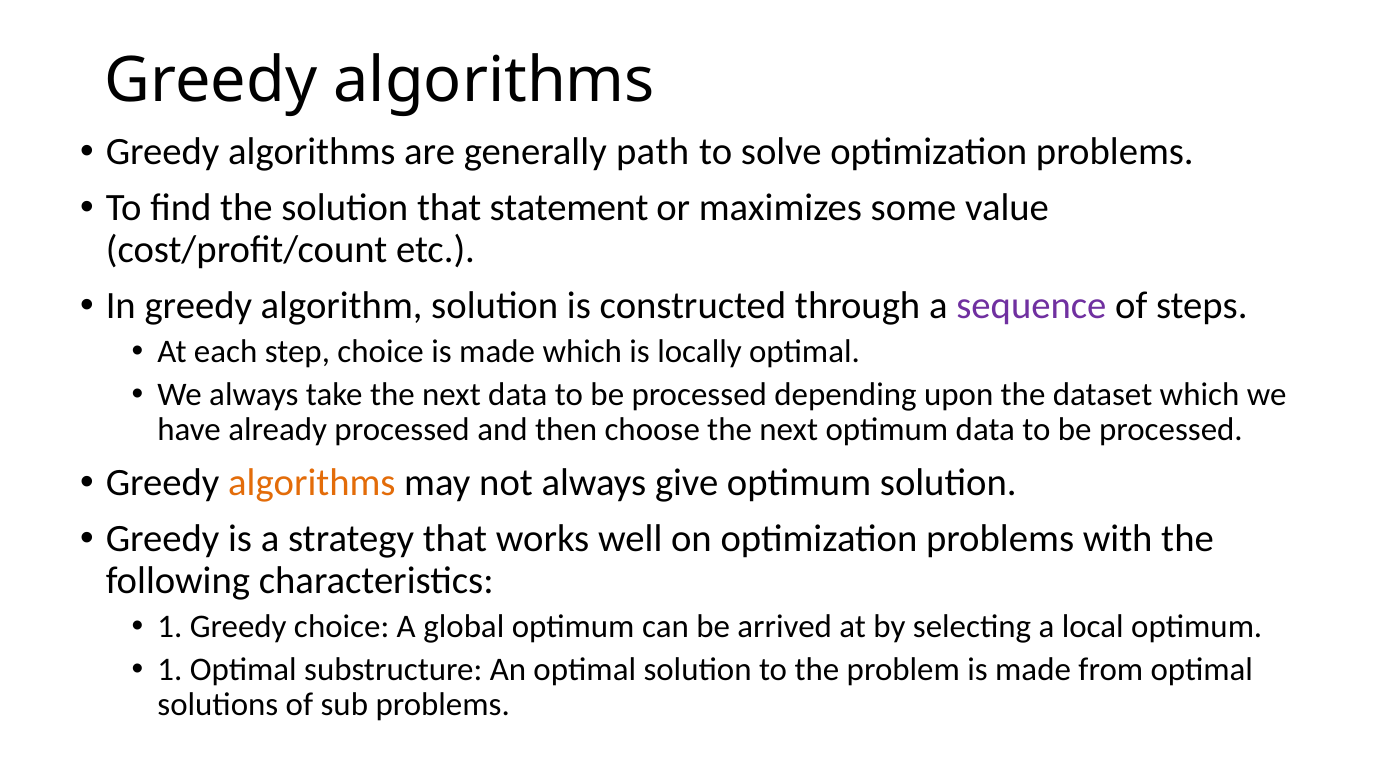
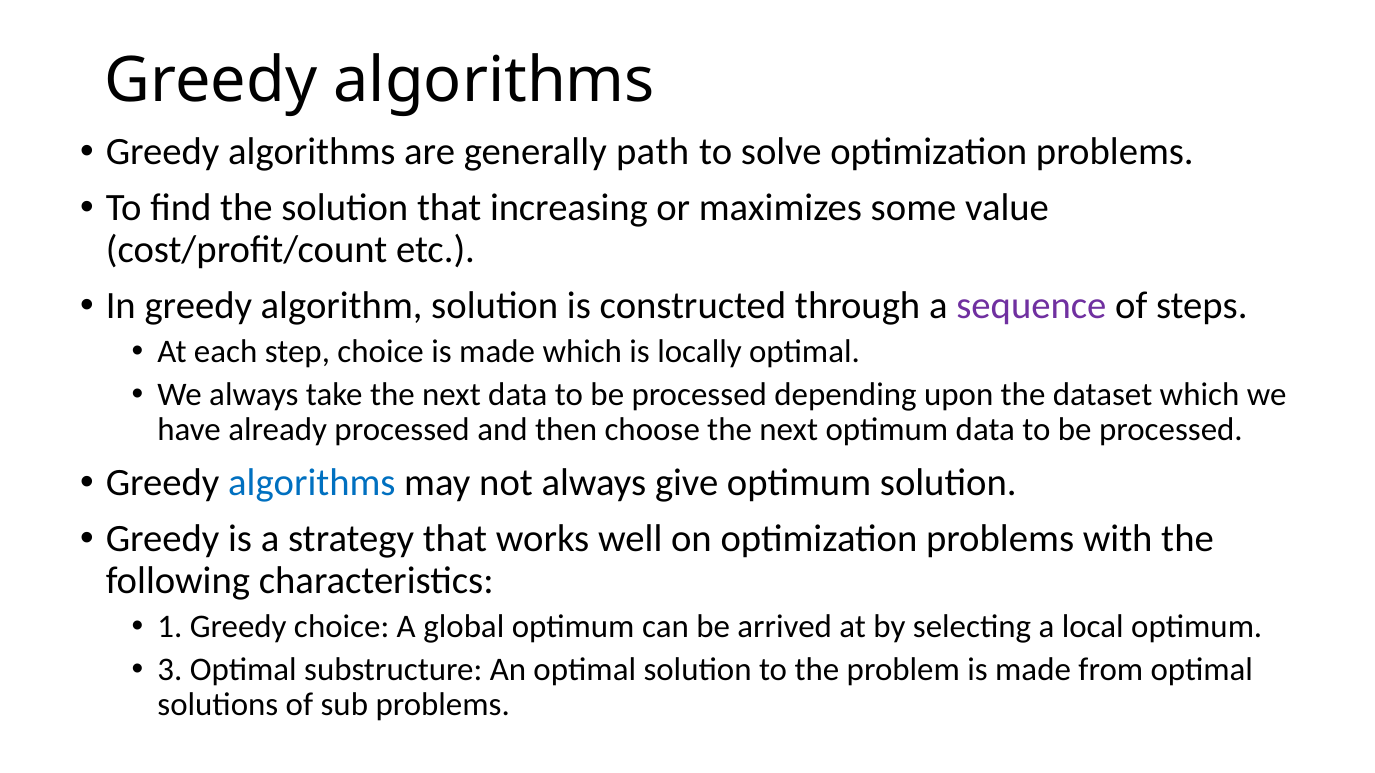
statement: statement -> increasing (569, 208)
algorithms colour: orange -> blue (312, 483)
1: 1 -> 3 (170, 670)
